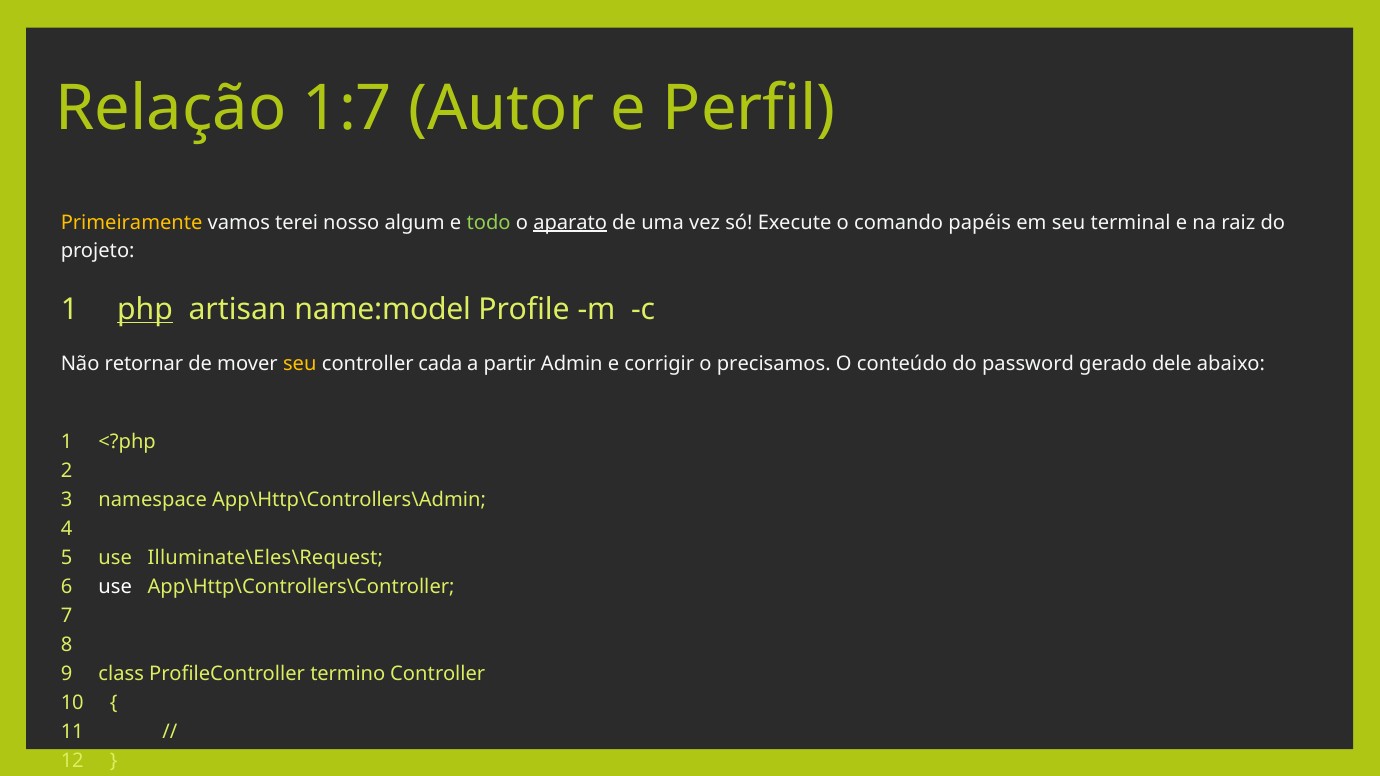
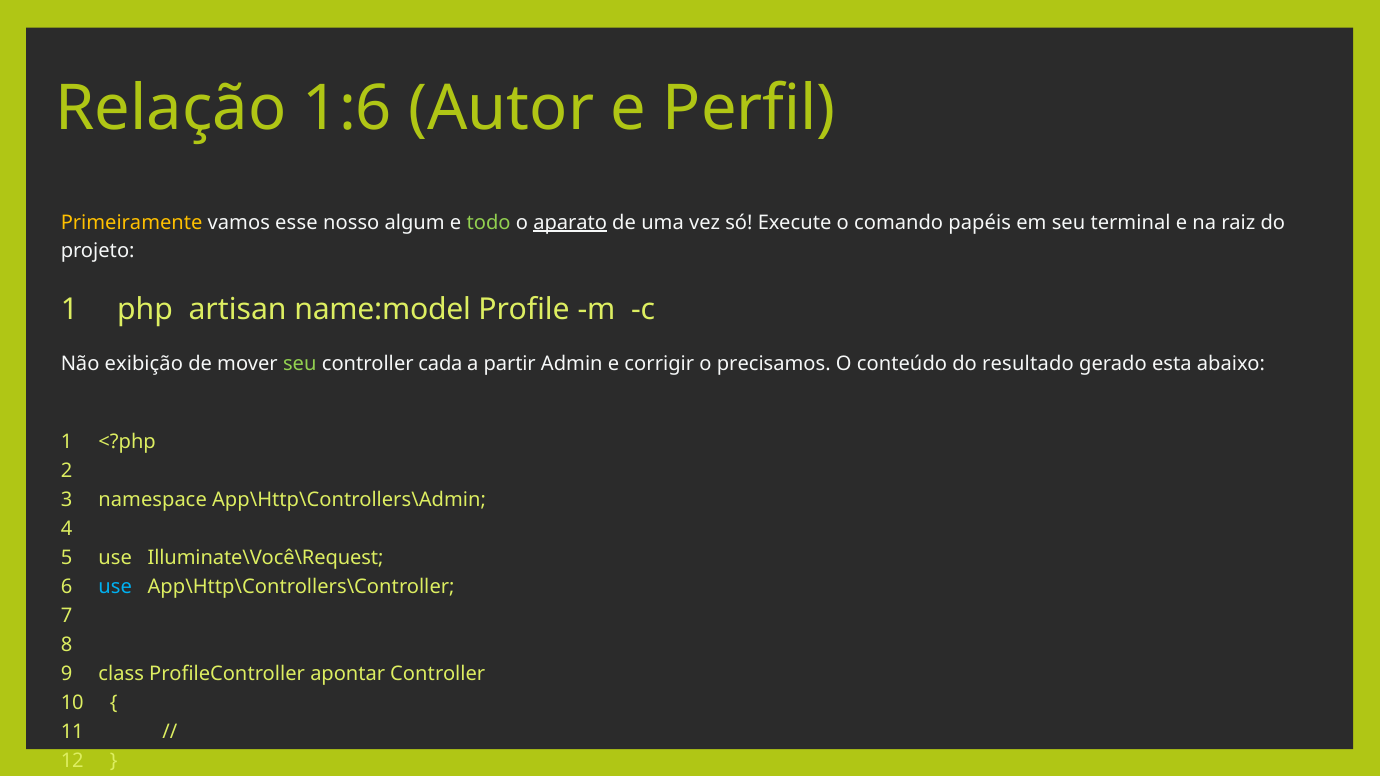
1:7: 1:7 -> 1:6 (347, 108)
terei: terei -> esse (296, 222)
php underline: present -> none (145, 310)
retornar: retornar -> exibição (144, 364)
seu colour: yellow -> light green (300, 364)
password: password -> resultado (1028, 364)
dele: dele -> esta (1172, 364)
Illuminate\Eles\Request: Illuminate\Eles\Request -> Illuminate\Você\Request (265, 558)
use colour: white -> light blue (115, 587)
termino: termino -> apontar (348, 674)
